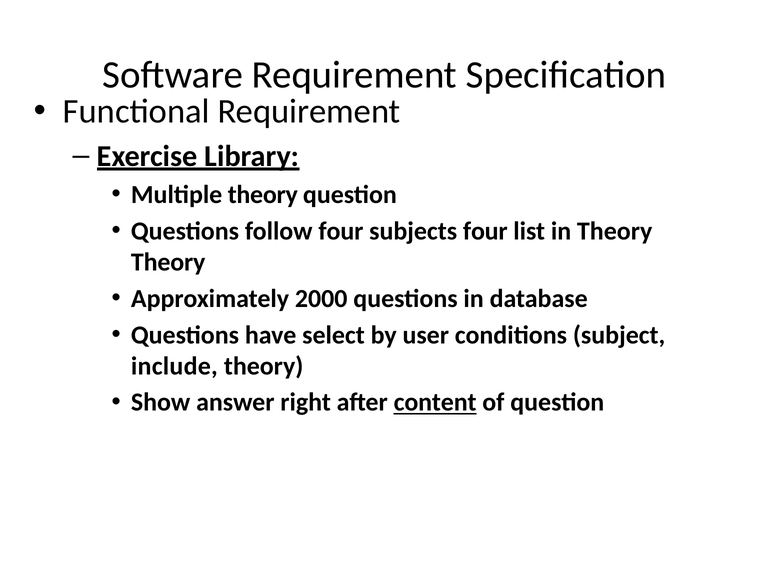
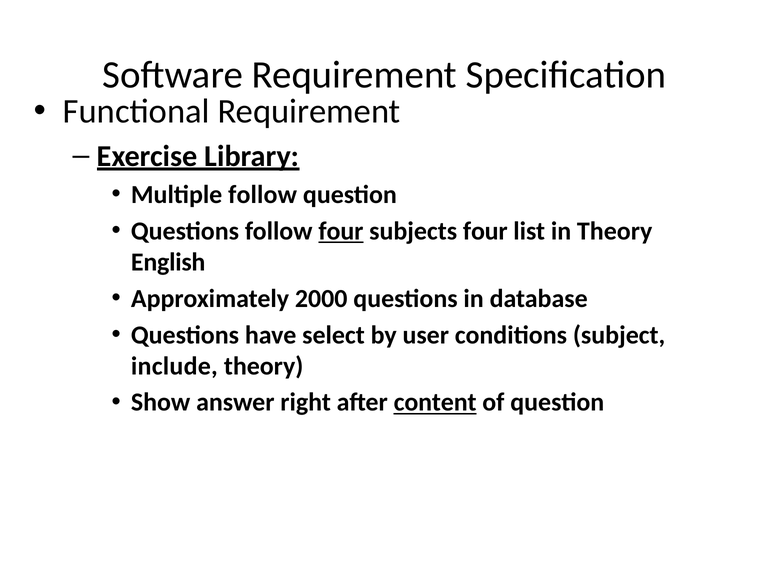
Multiple theory: theory -> follow (263, 195)
four underline: none -> present (341, 231)
Theory: Theory -> English (168, 262)
